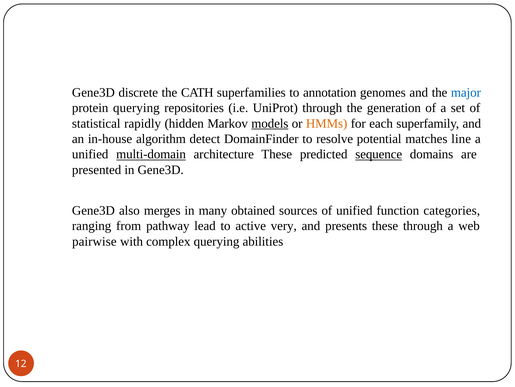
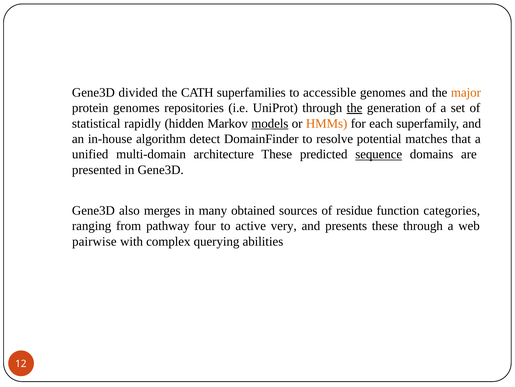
discrete: discrete -> divided (138, 92)
annotation: annotation -> accessible (330, 92)
major colour: blue -> orange (466, 92)
protein querying: querying -> genomes (136, 108)
the underline: none -> present (355, 108)
line: line -> that (461, 139)
multi-domain underline: present -> none (151, 154)
of unified: unified -> residue (354, 210)
lead: lead -> four (205, 226)
